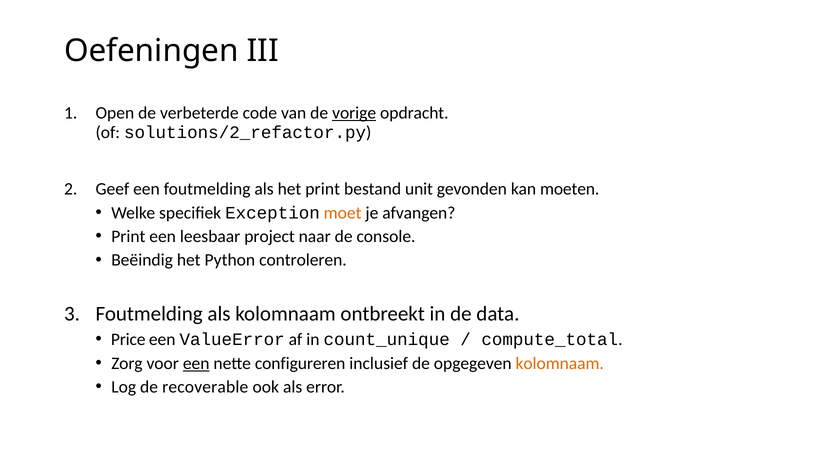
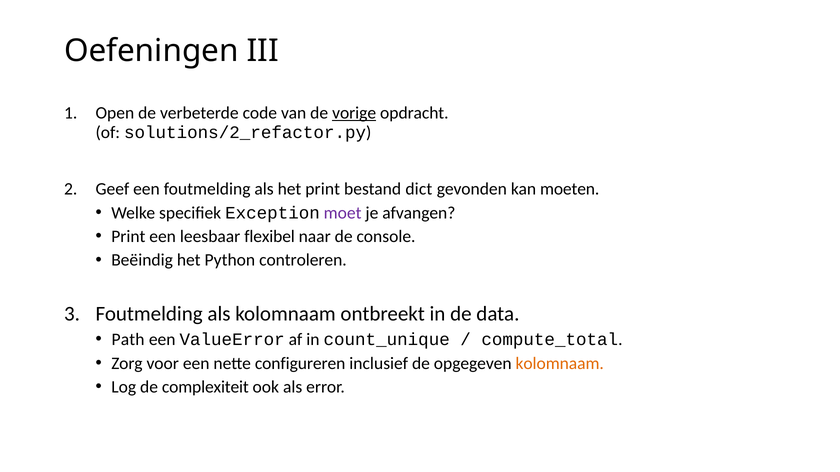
unit: unit -> dict (419, 189)
moet colour: orange -> purple (343, 213)
project: project -> flexibel (270, 237)
Price: Price -> Path (128, 340)
een underline: present -> none (196, 364)
recoverable: recoverable -> complexiteit (205, 387)
